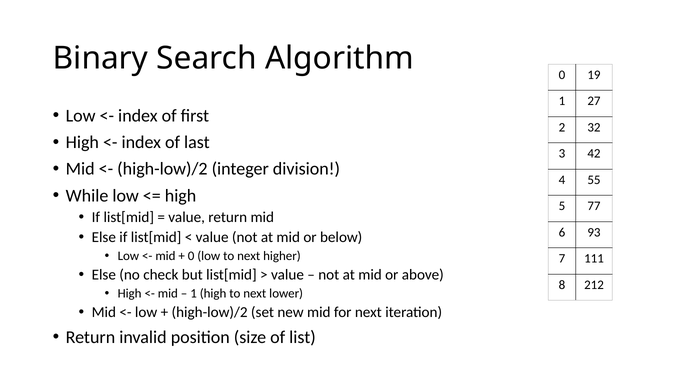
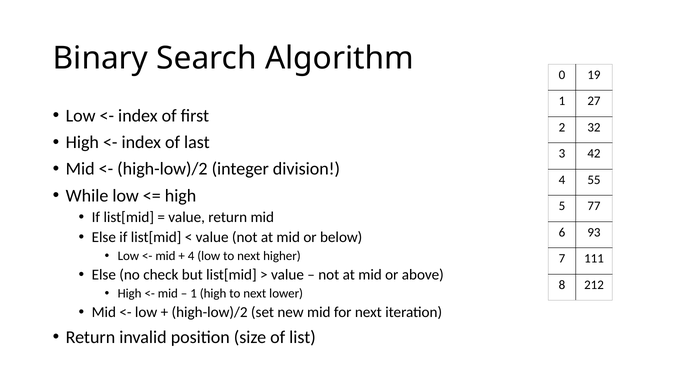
0: 0 -> 4 (191, 256)
